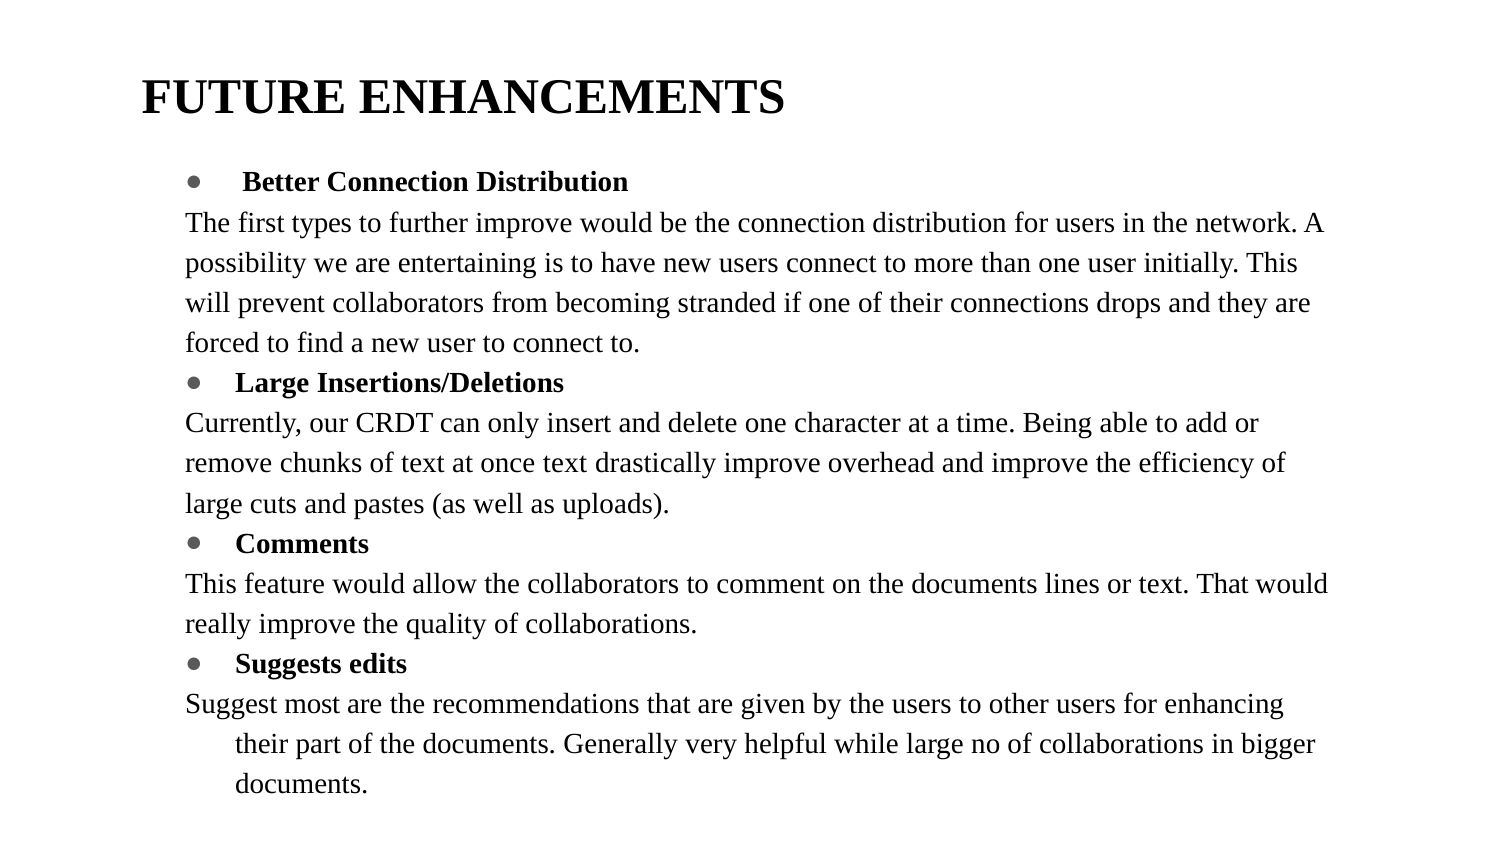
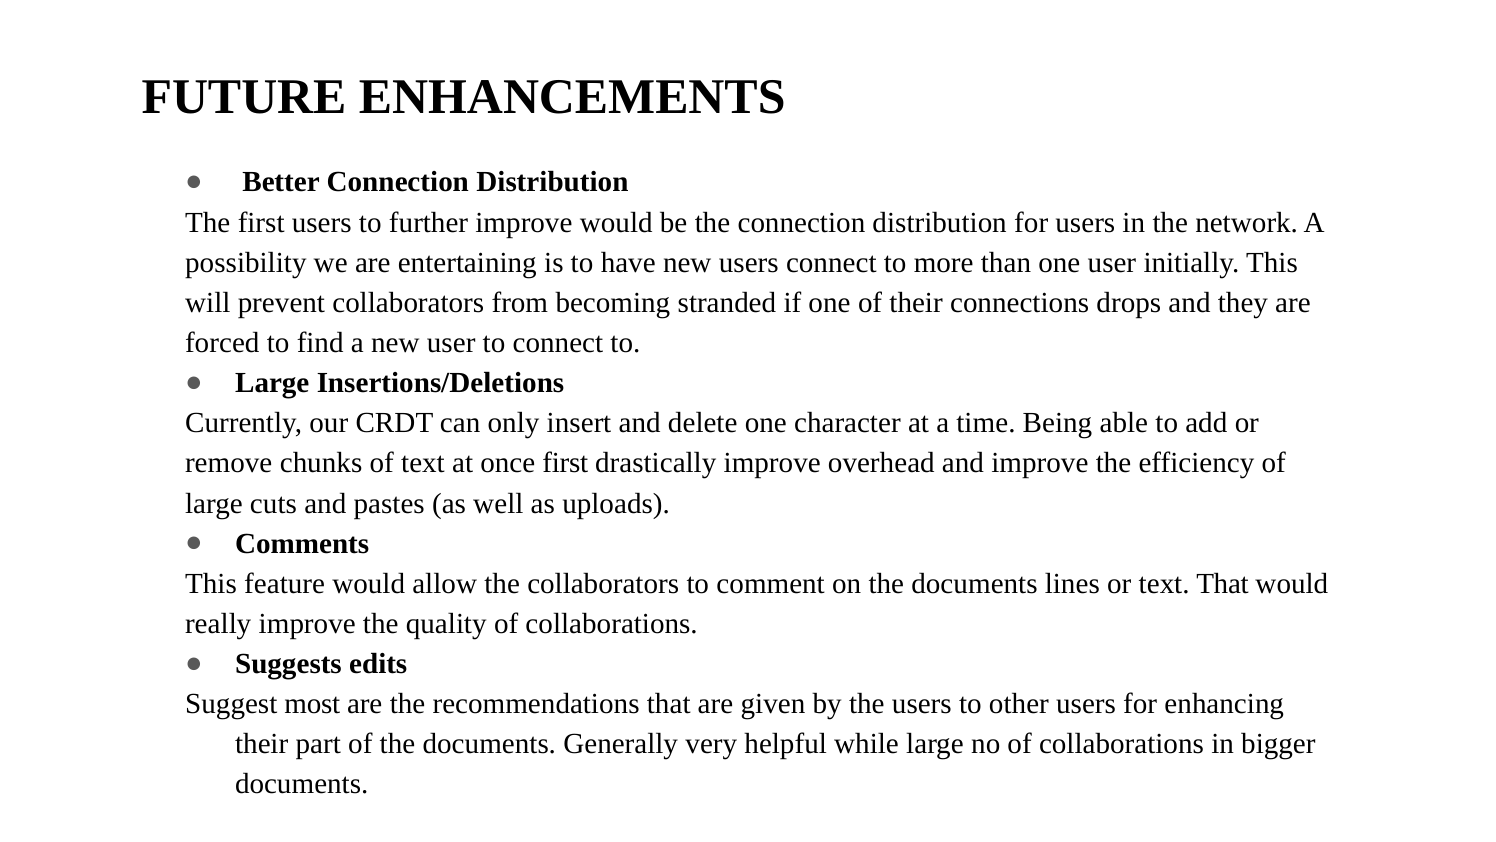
first types: types -> users (322, 222)
once text: text -> first (565, 463)
